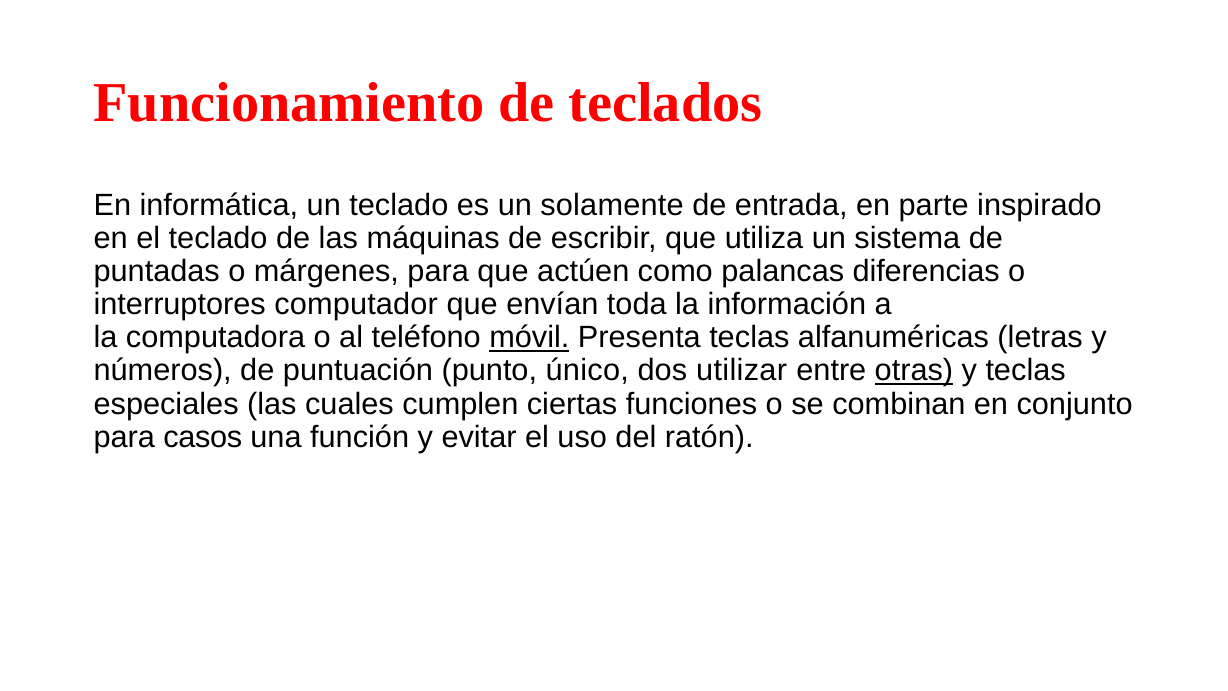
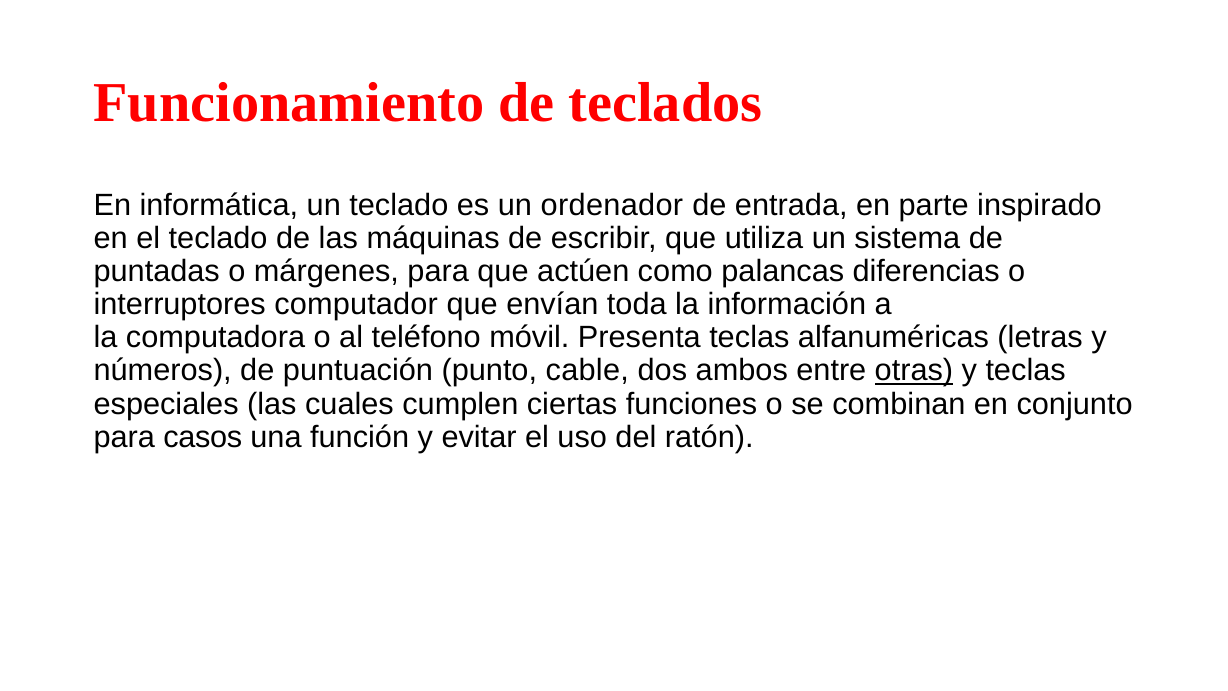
solamente: solamente -> ordenador (612, 205)
móvil underline: present -> none (529, 337)
único: único -> cable (587, 371)
utilizar: utilizar -> ambos (742, 371)
